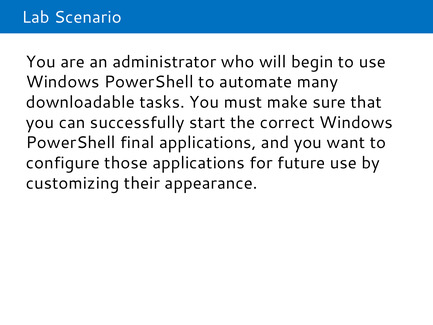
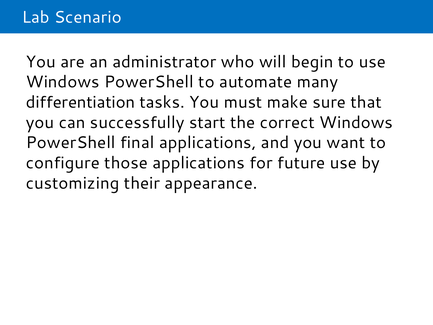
downloadable: downloadable -> differentiation (81, 102)
